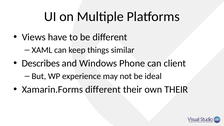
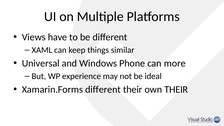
Describes: Describes -> Universal (41, 63)
client: client -> more (175, 63)
